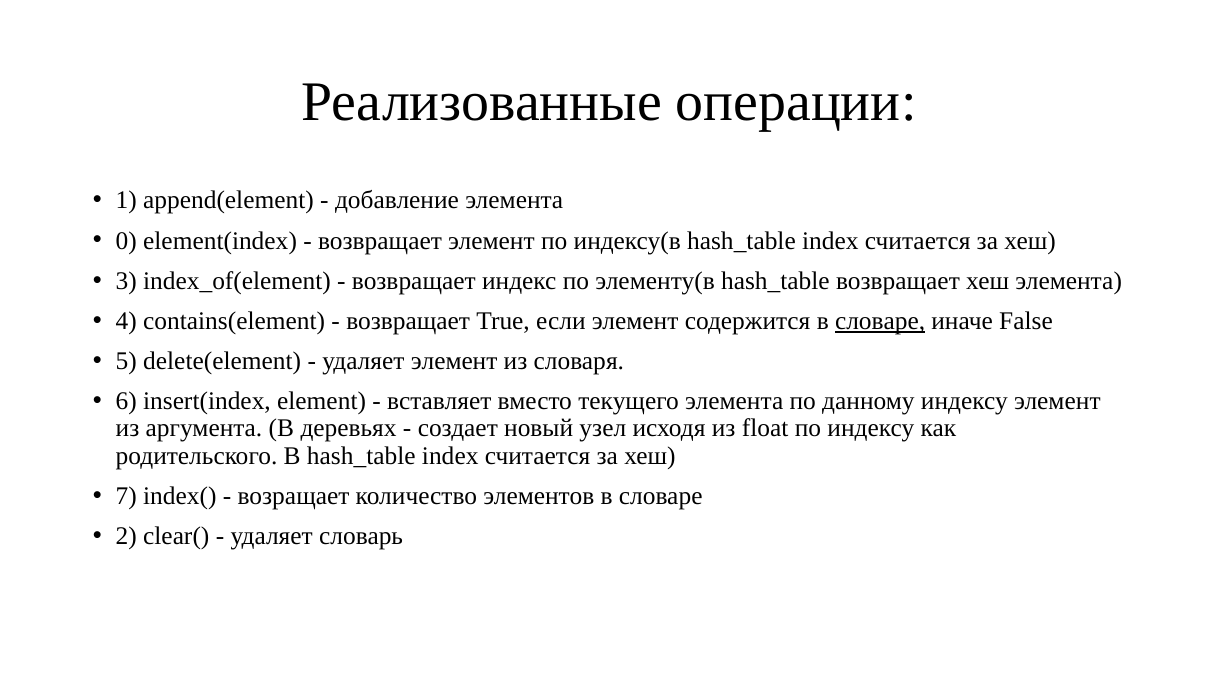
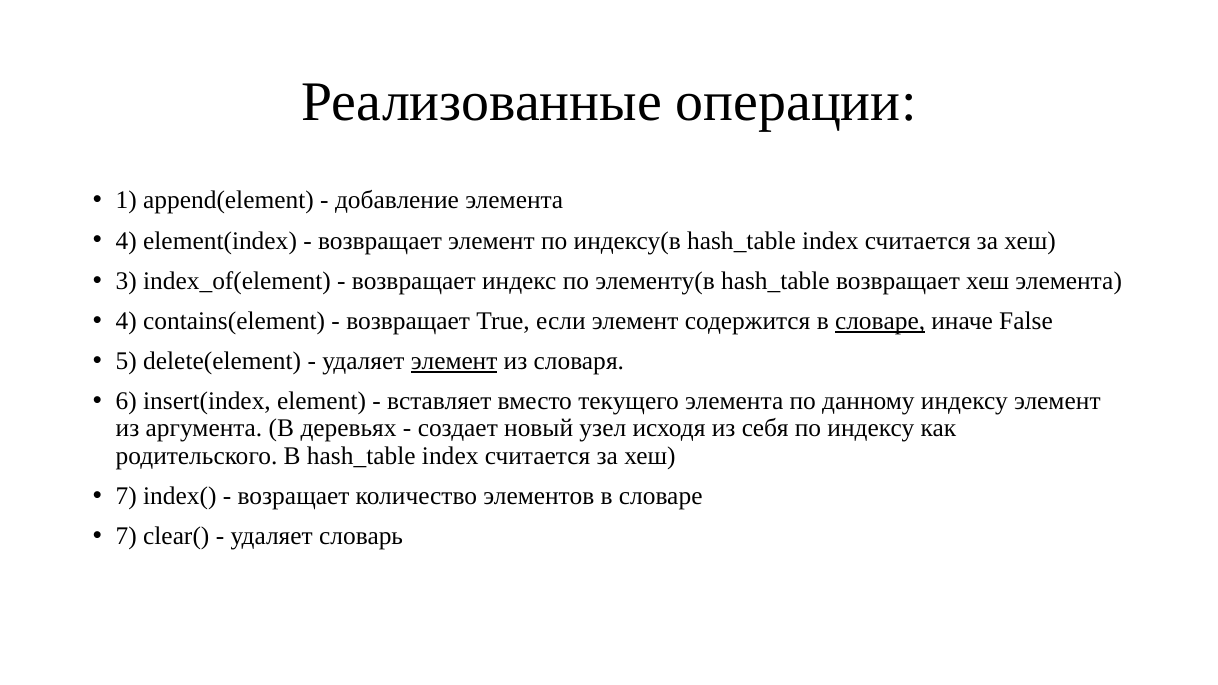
0: 0 -> 4 (126, 241)
элемент underline: none -> present (454, 361)
float: float -> себя (765, 429)
2: 2 -> 7 (126, 536)
